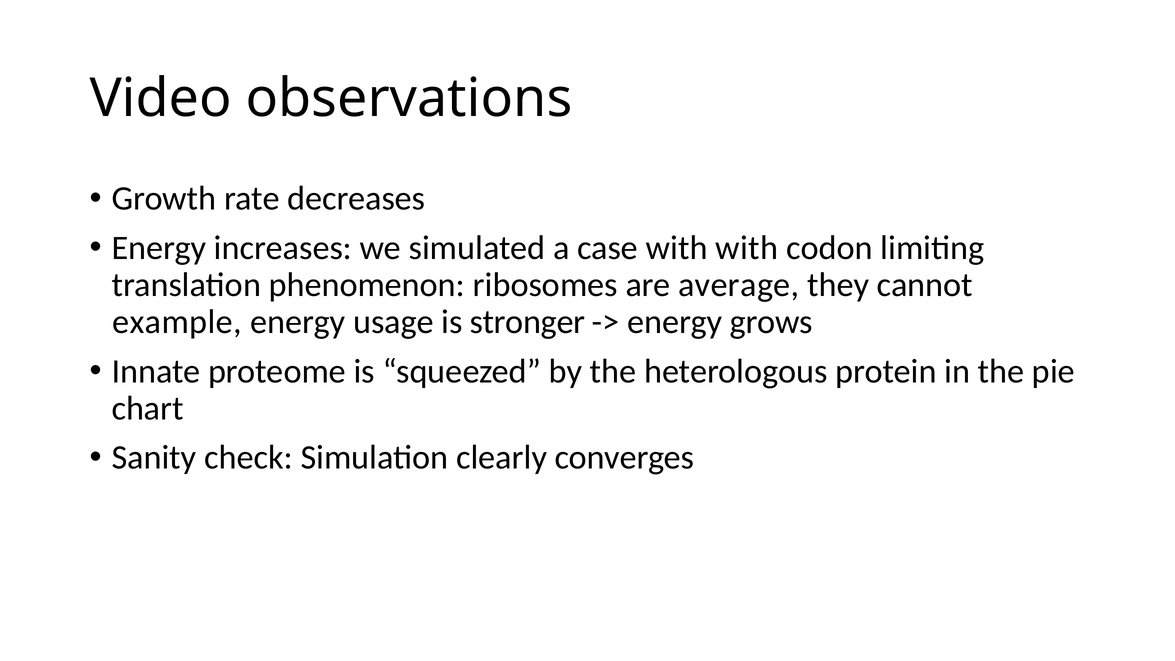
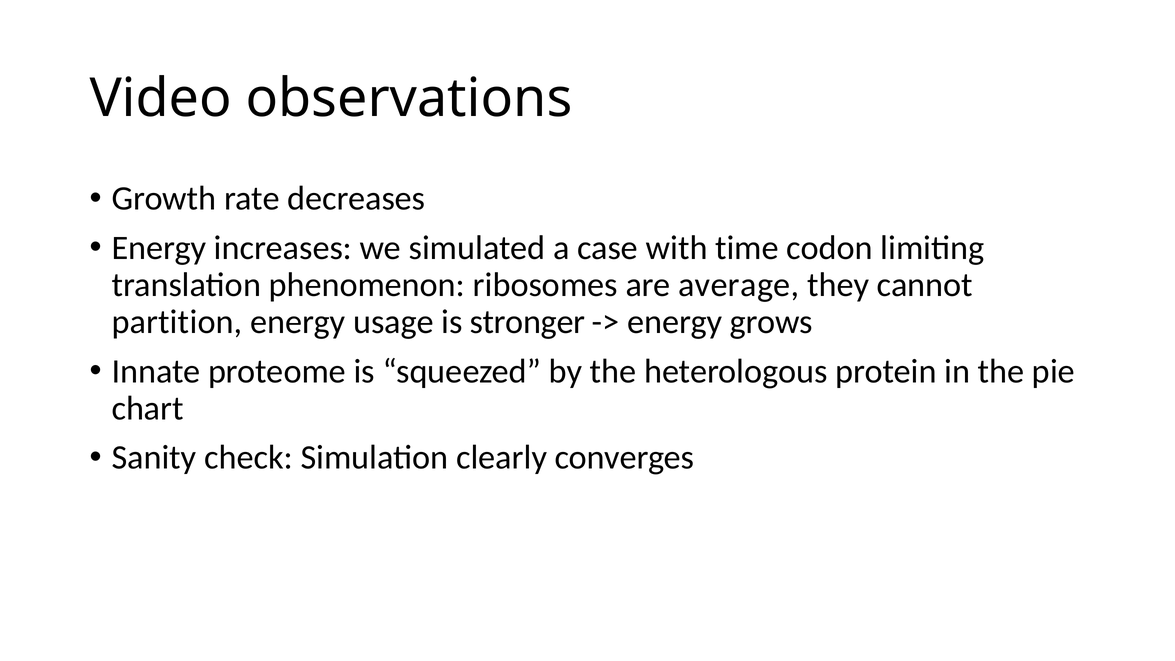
with with: with -> time (747, 248)
example: example -> partition (177, 322)
